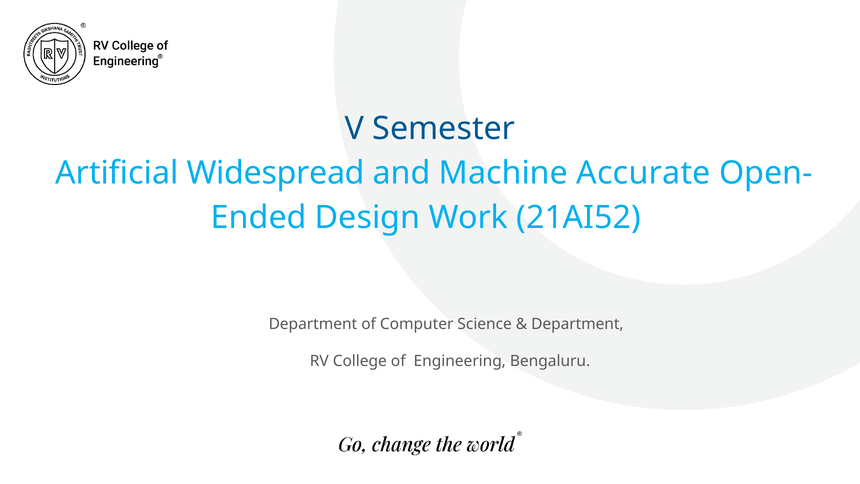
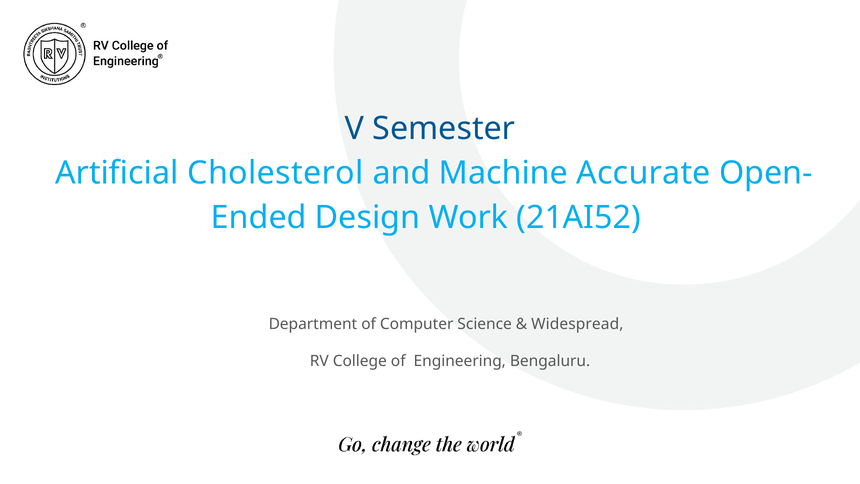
Widespread: Widespread -> Cholesterol (275, 173)
Department: Department -> Widespread (577, 324)
